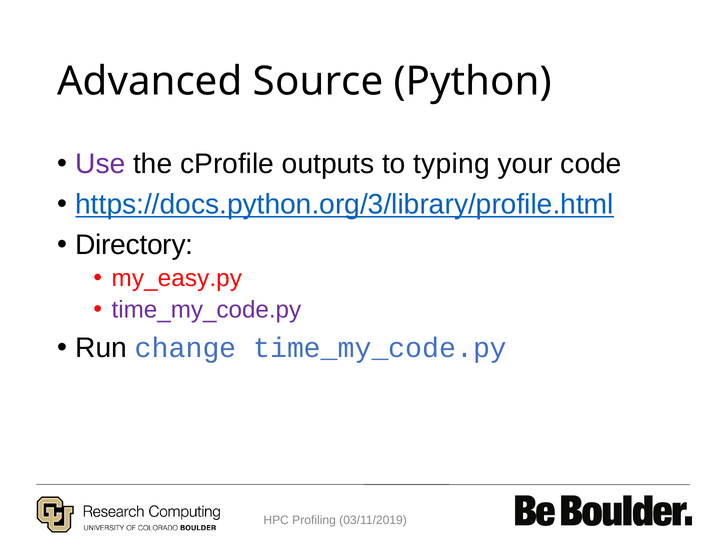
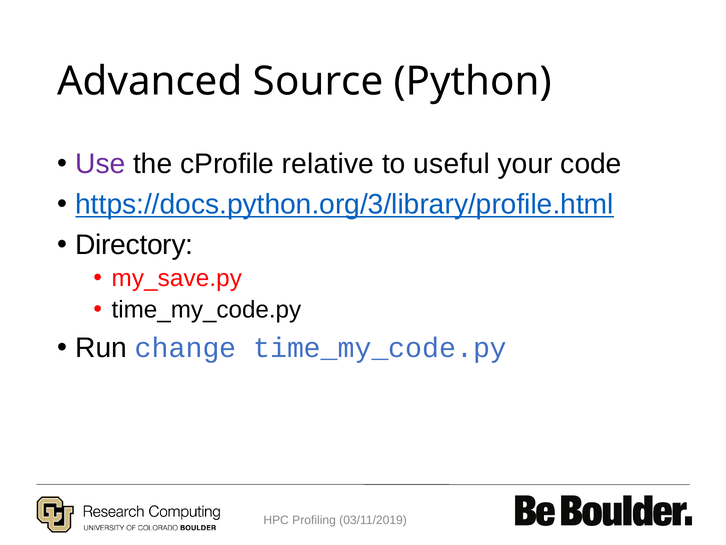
outputs: outputs -> relative (328, 164)
typing: typing -> useful (452, 164)
my_easy.py: my_easy.py -> my_save.py (177, 278)
time_my_code.py colour: purple -> black (206, 309)
